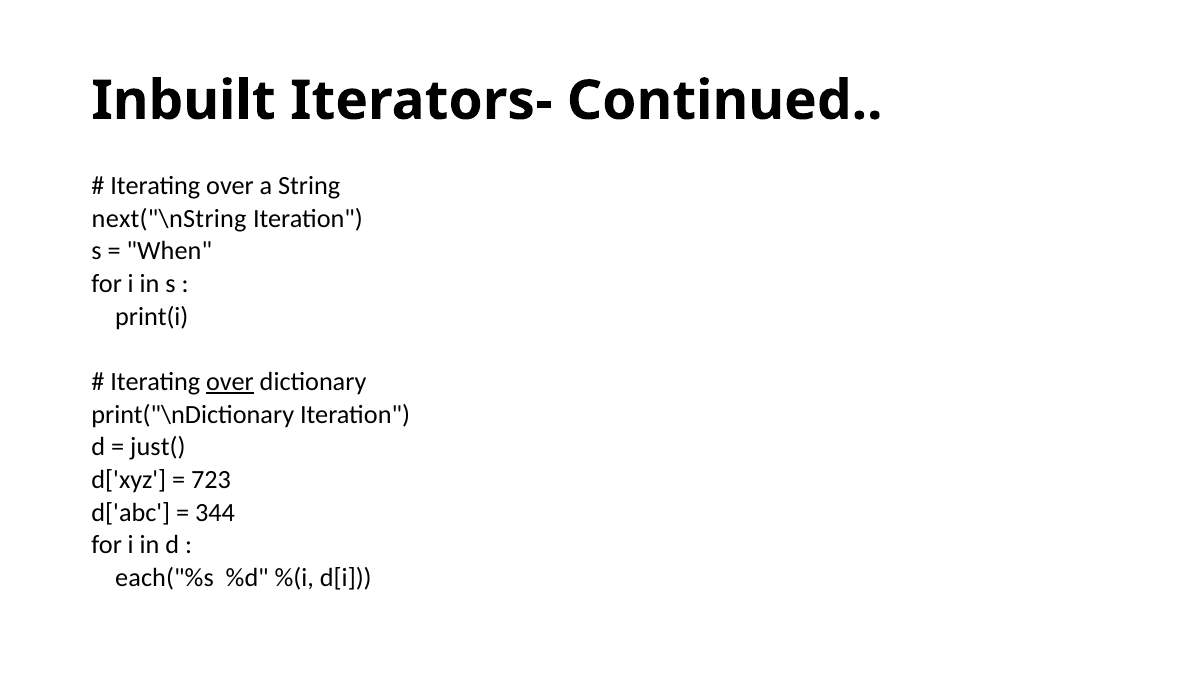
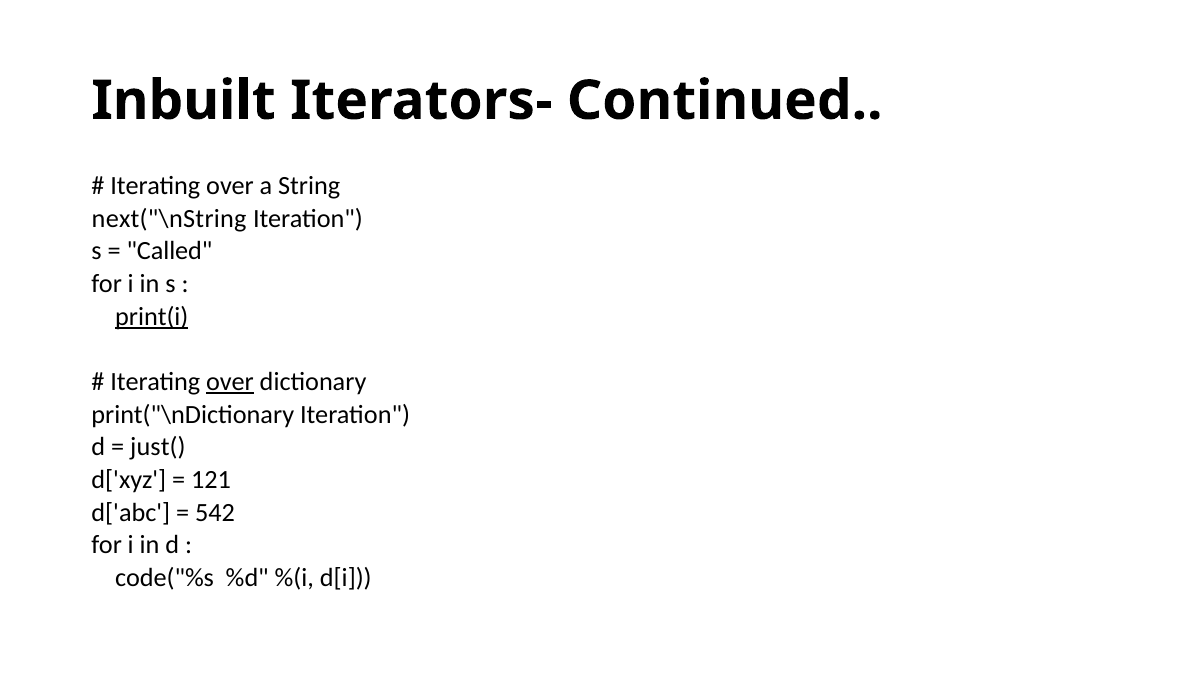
When: When -> Called (169, 251)
print(i underline: none -> present (152, 317)
723: 723 -> 121 (211, 480)
344: 344 -> 542 (215, 513)
each("%s: each("%s -> code("%s (165, 578)
